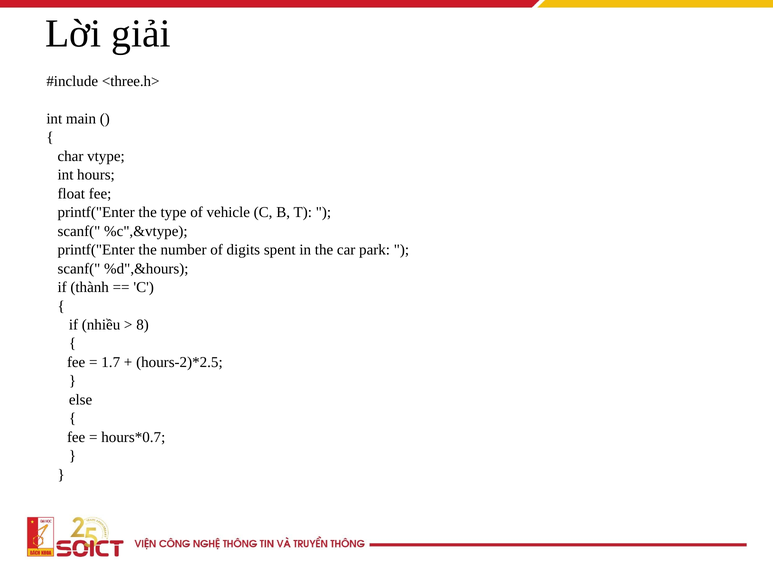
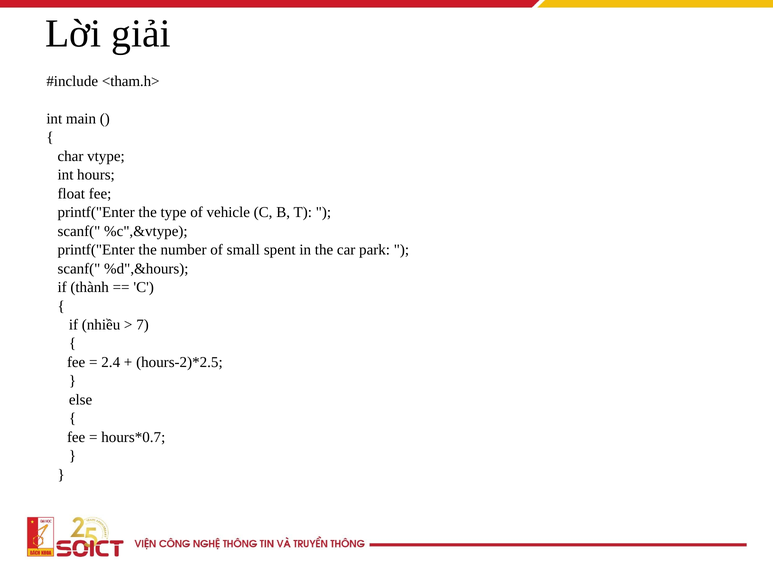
<three.h>: <three.h> -> <tham.h> (131, 81)
digits: digits -> small (243, 250)
8: 8 -> 7 (143, 325)
1.7: 1.7 -> 2.4 (111, 362)
